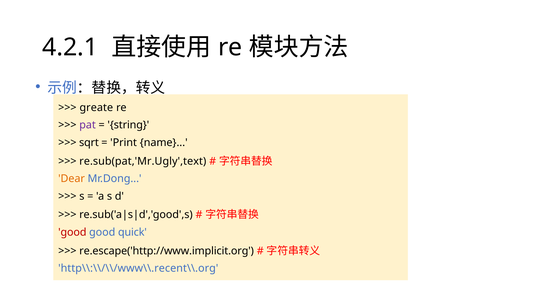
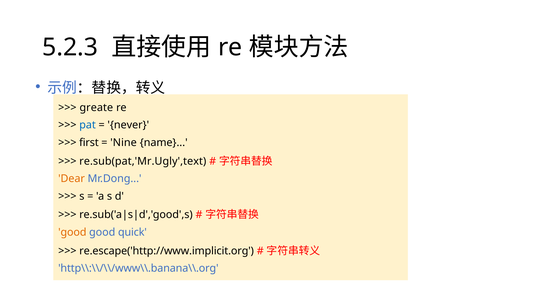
4.2.1: 4.2.1 -> 5.2.3 (70, 47)
pat colour: purple -> blue (88, 125)
string: string -> never (128, 125)
sqrt: sqrt -> first (89, 143)
Print: Print -> Nine (124, 143)
good colour: red -> orange (72, 233)
http\\:\\/\\/www\\.recent\\.org: http\\:\\/\\/www\\.recent\\.org -> http\\:\\/\\/www\\.banana\\.org (138, 269)
